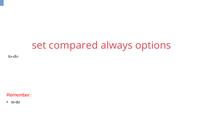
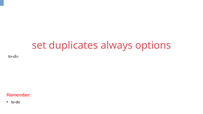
compared: compared -> duplicates (73, 45)
